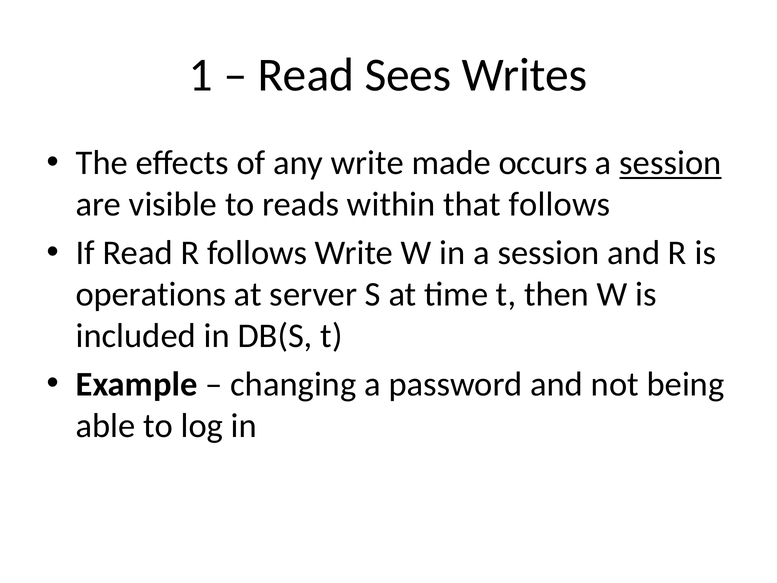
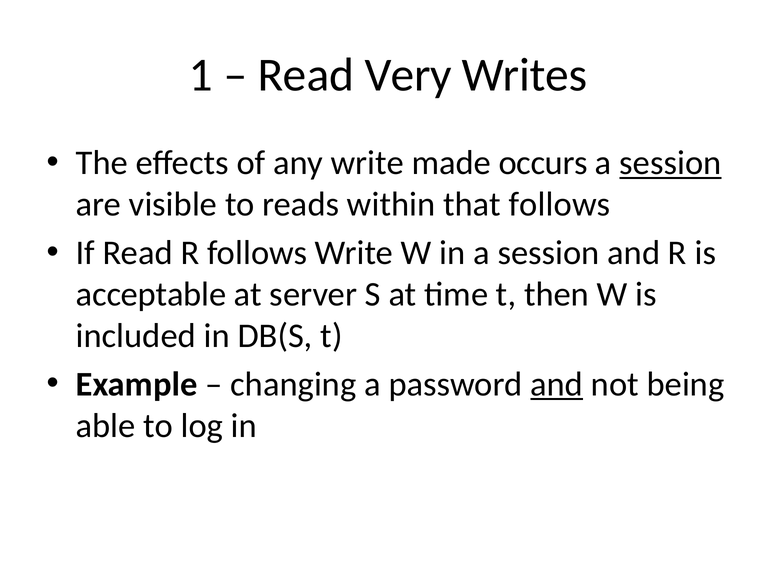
Sees: Sees -> Very (408, 75)
operations: operations -> acceptable (151, 294)
and underline: none -> present (557, 384)
